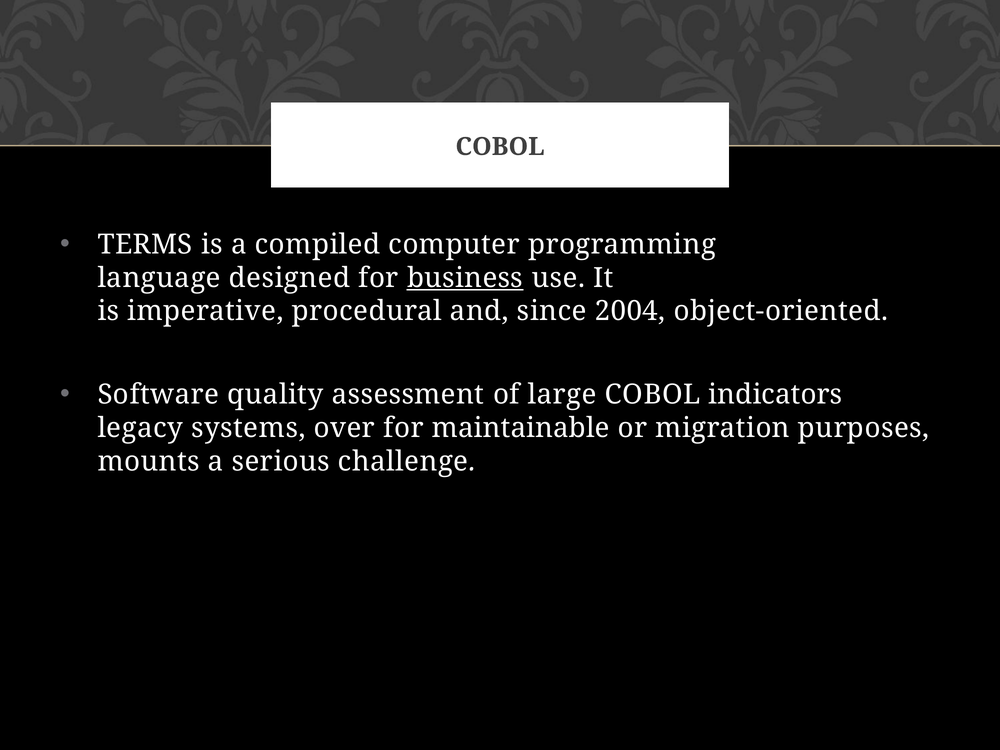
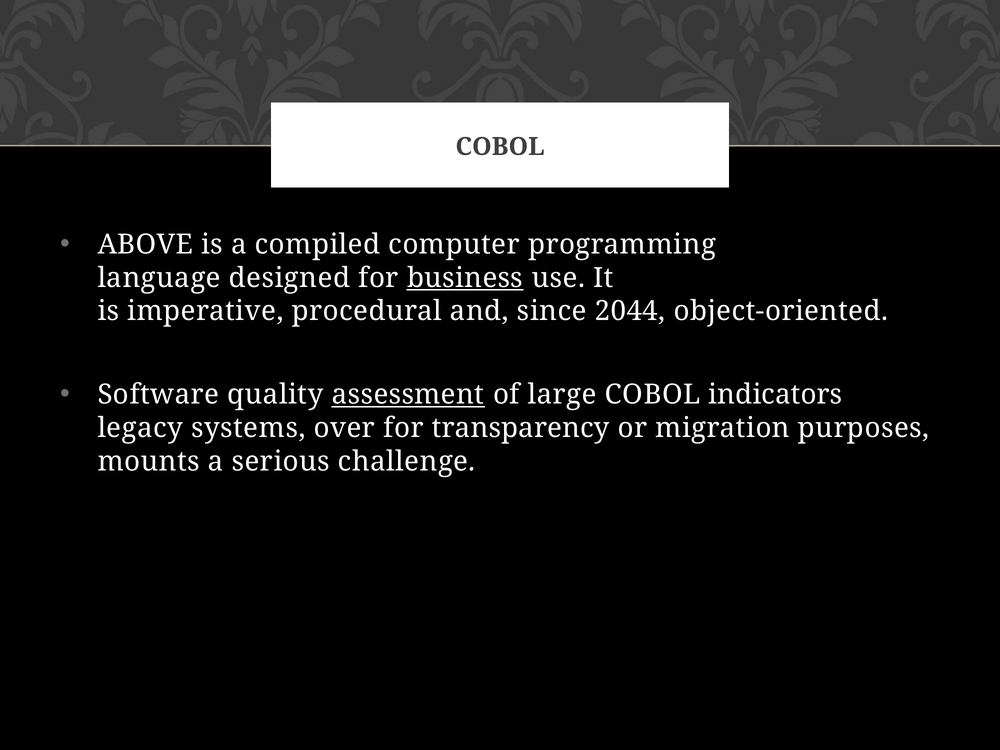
TERMS: TERMS -> ABOVE (145, 245)
2004: 2004 -> 2044 (630, 311)
assessment underline: none -> present (408, 395)
maintainable: maintainable -> transparency (521, 428)
